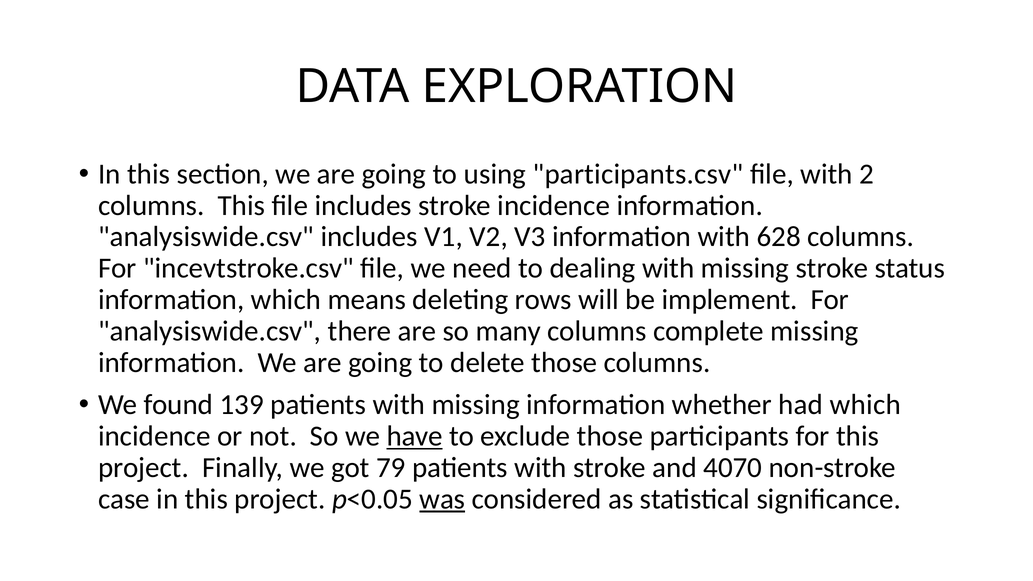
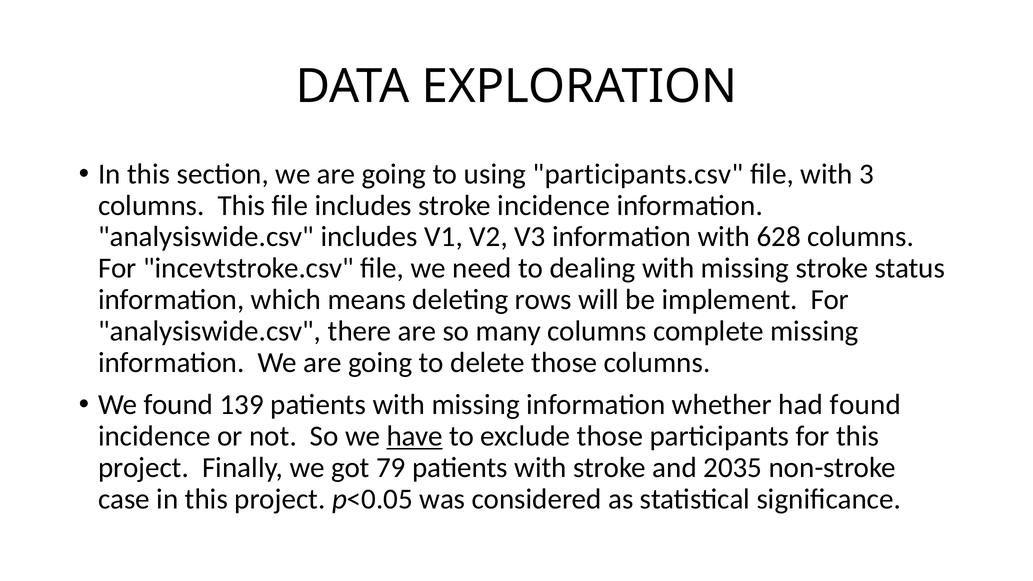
2: 2 -> 3 (867, 174)
had which: which -> found (866, 405)
4070: 4070 -> 2035 (733, 468)
was underline: present -> none (442, 499)
